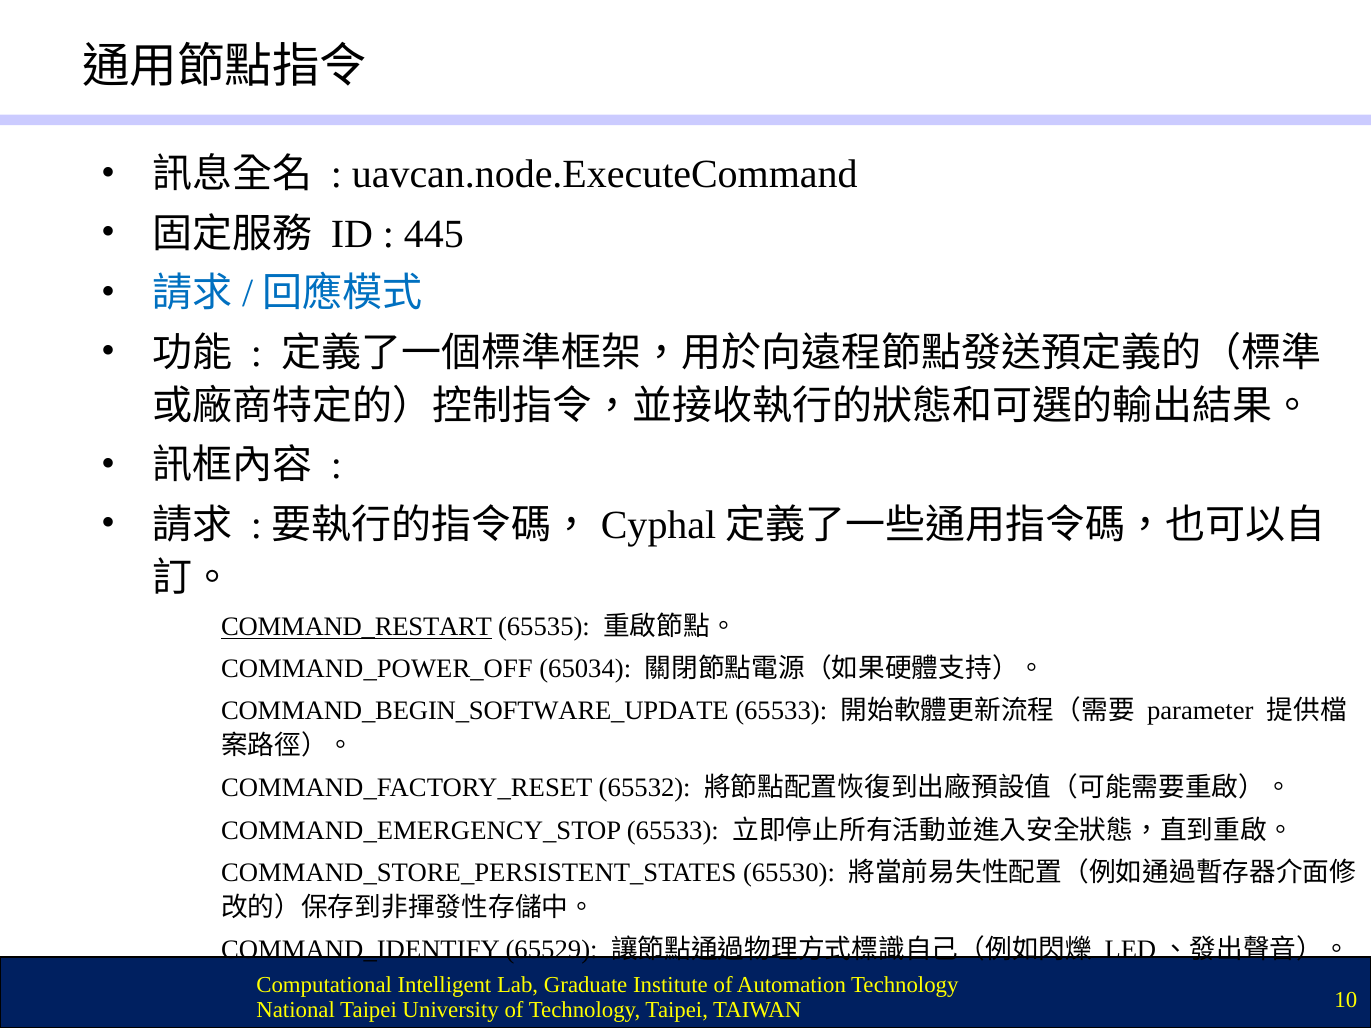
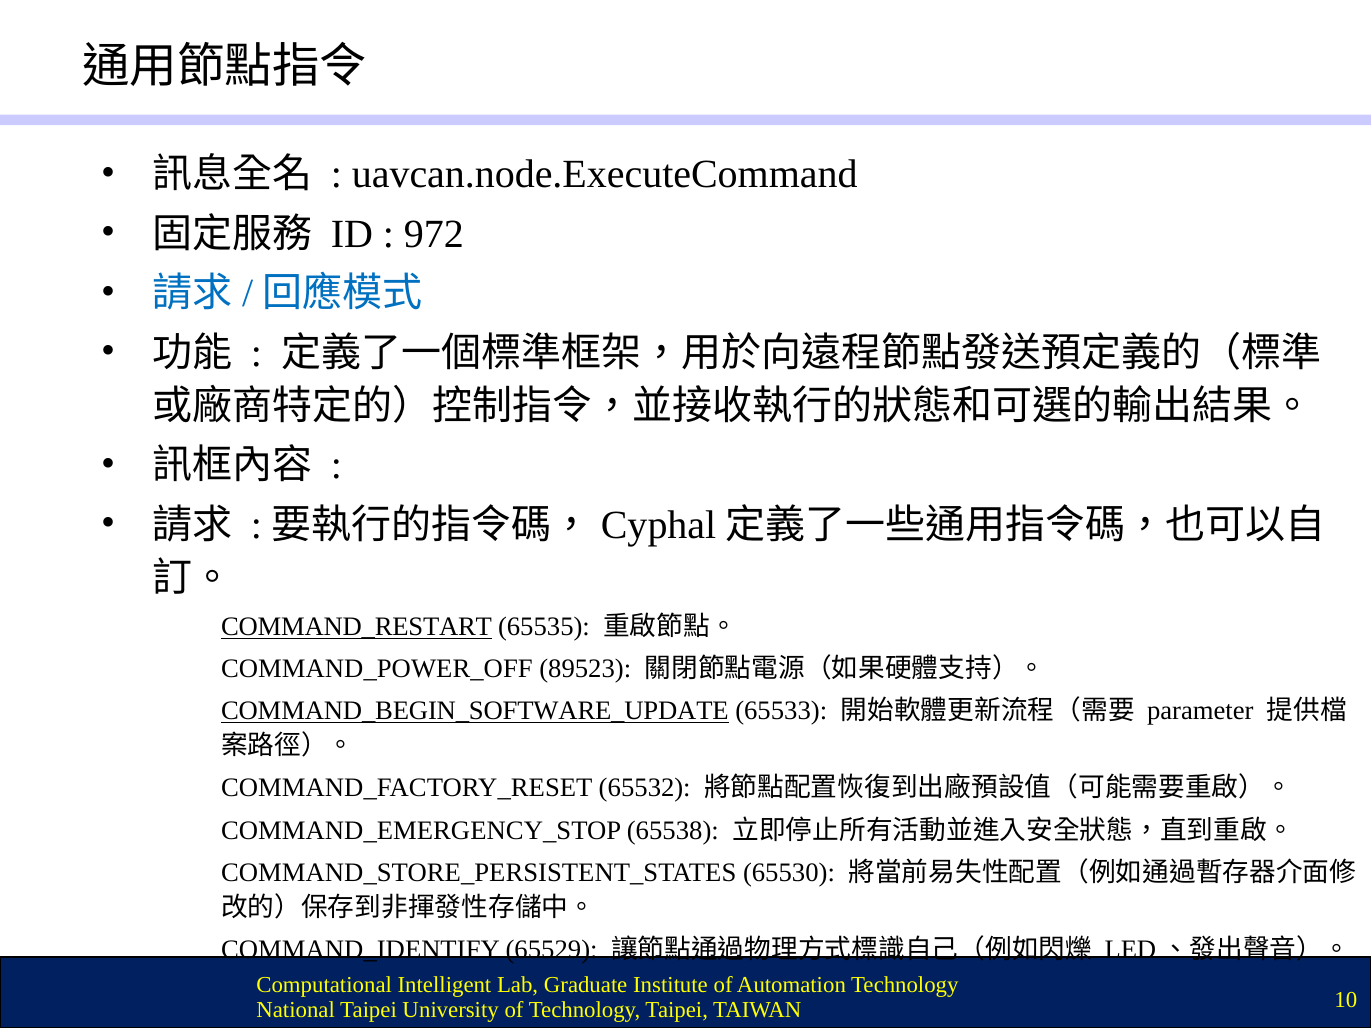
445: 445 -> 972 (434, 234)
65034: 65034 -> 89523 (585, 669)
COMMAND_BEGIN_SOFTWARE_UPDATE underline: none -> present (475, 711)
COMMAND_EMERGENCY_STOP 65533: 65533 -> 65538 (673, 830)
